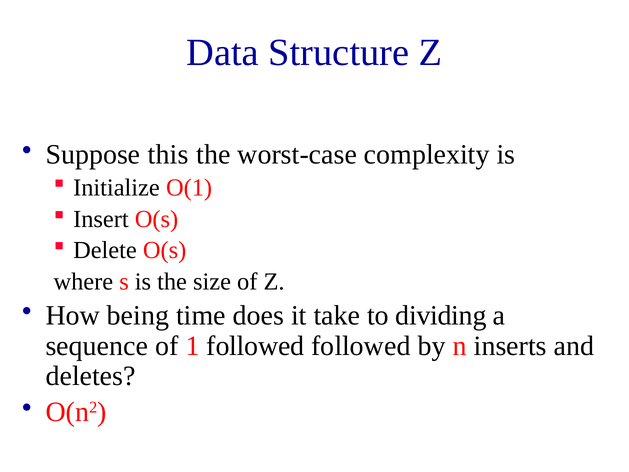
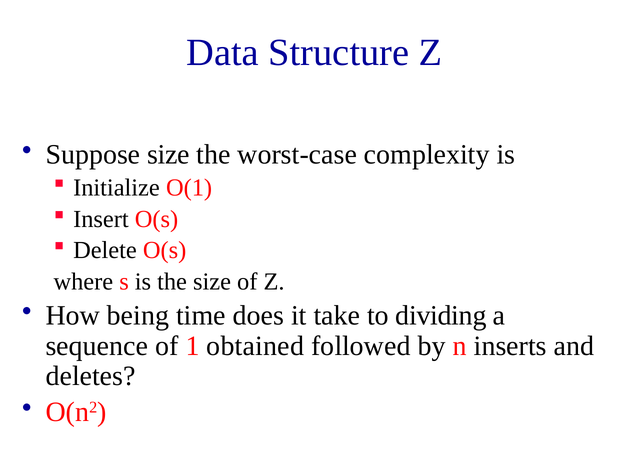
Suppose this: this -> size (168, 154)
1 followed: followed -> obtained (255, 346)
